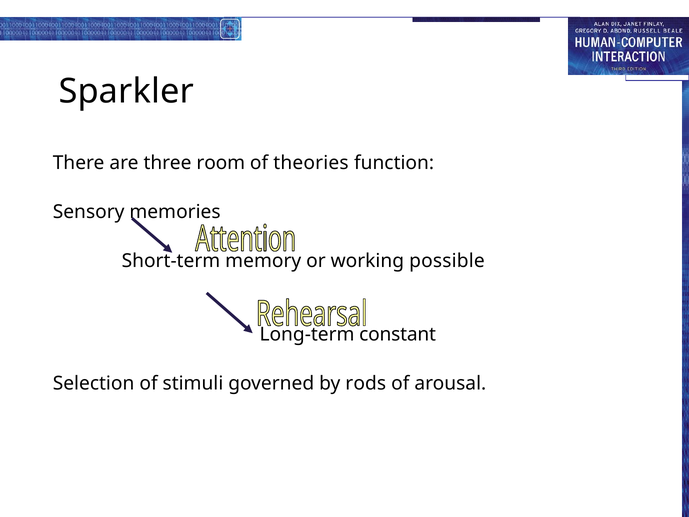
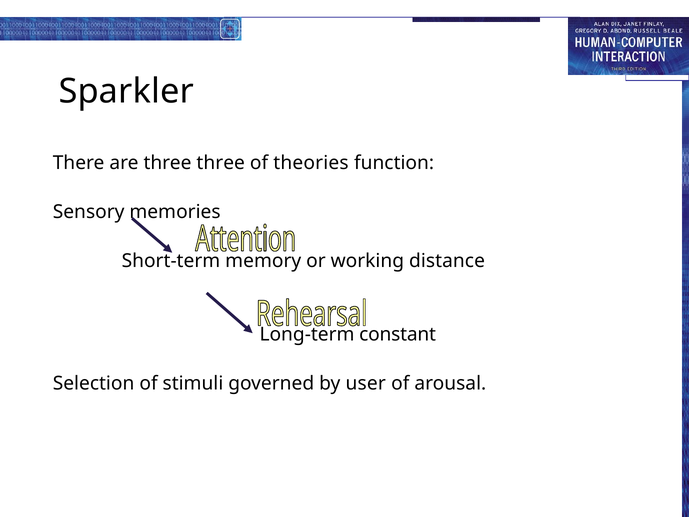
three room: room -> three (221, 163)
possible: possible -> distance (447, 261)
rods: rods -> user (366, 383)
